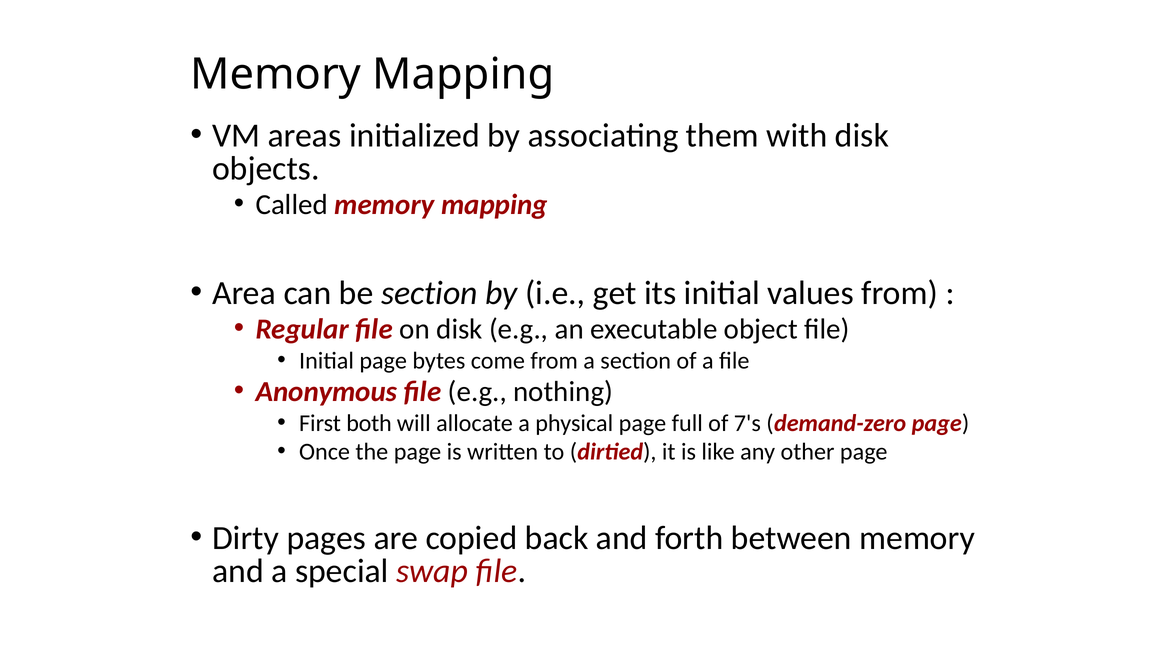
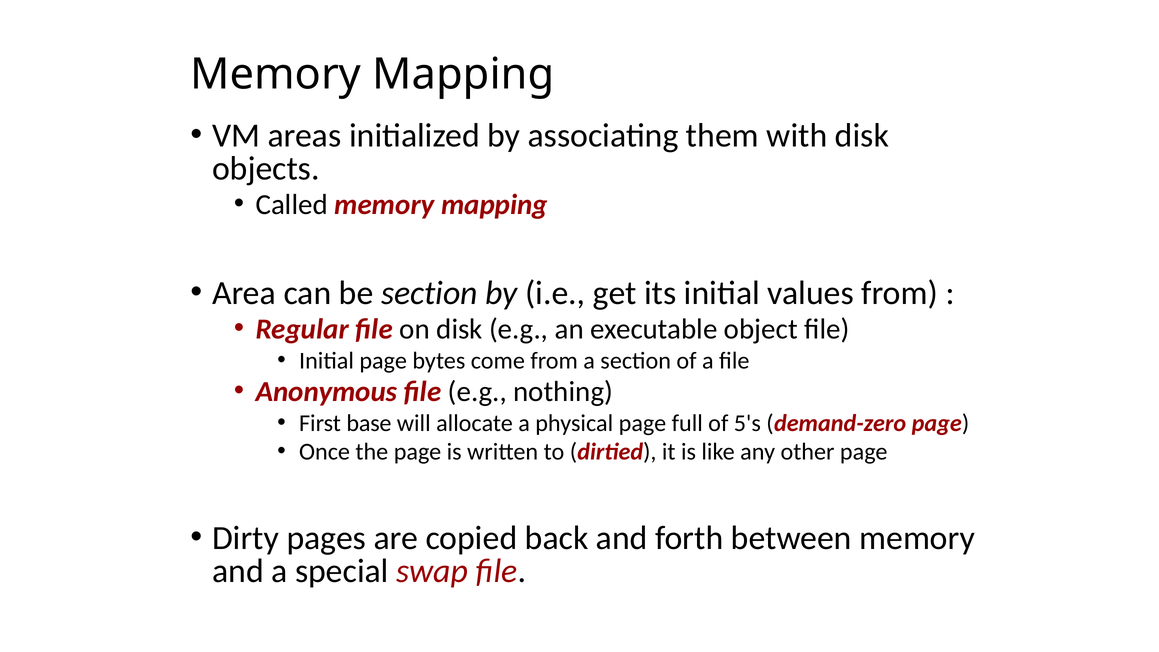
both: both -> base (369, 423)
7's: 7's -> 5's (747, 423)
